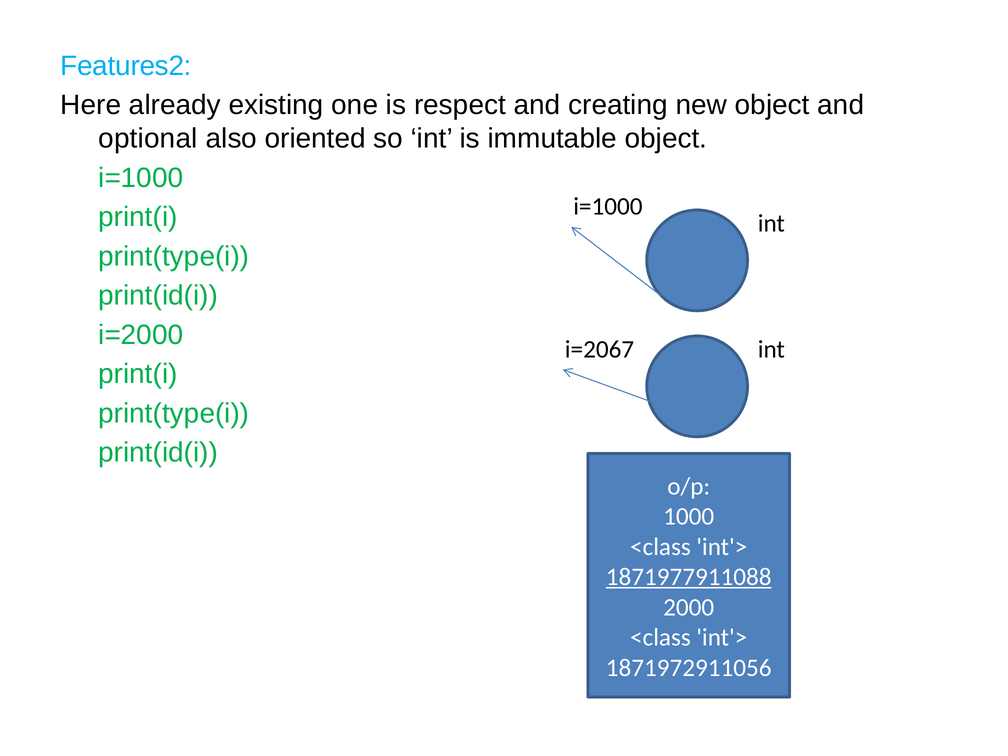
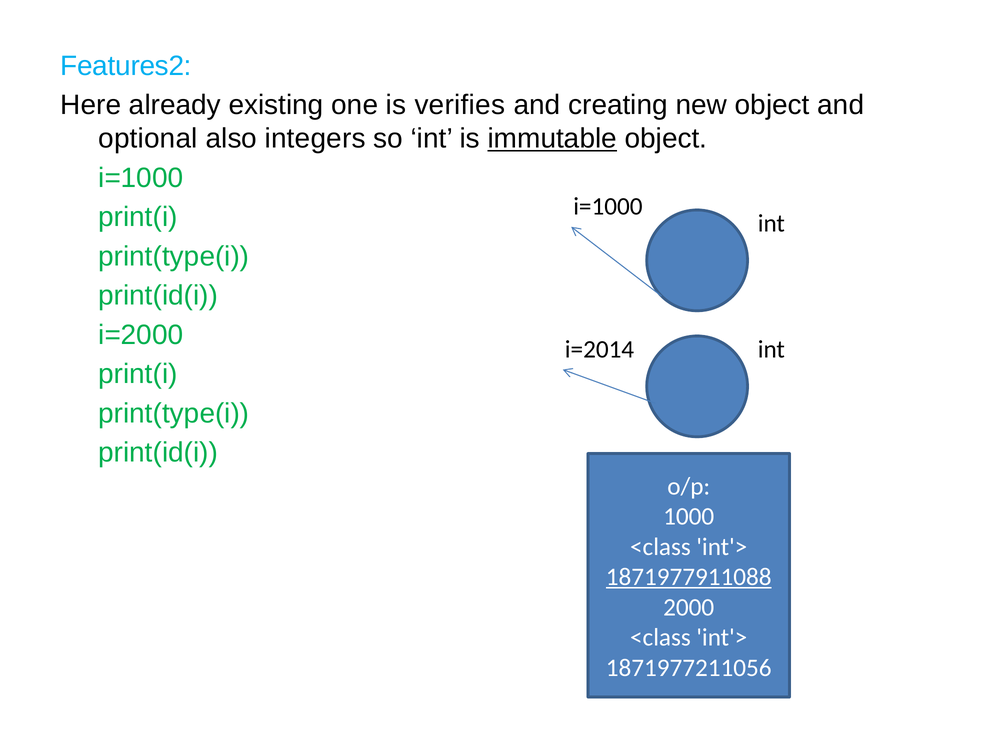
respect: respect -> verifies (460, 105)
oriented: oriented -> integers (315, 139)
immutable underline: none -> present (552, 139)
i=2067: i=2067 -> i=2014 (599, 349)
1871972911056: 1871972911056 -> 1871977211056 (689, 668)
